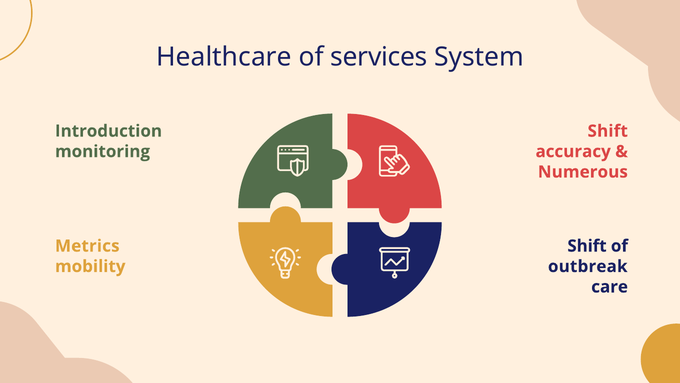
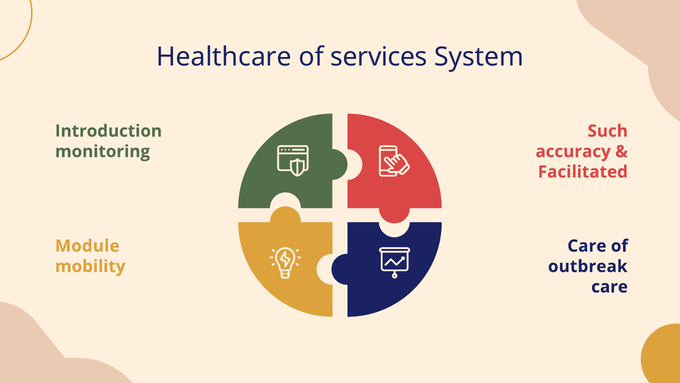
Shift: Shift -> Such (608, 131)
Numerous: Numerous -> Facilitated (583, 172)
Metrics: Metrics -> Module (87, 246)
Shift: Shift -> Care (587, 246)
